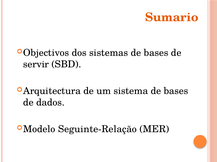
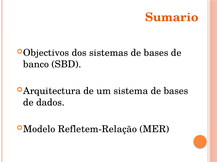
servir: servir -> banco (36, 65)
Seguinte-Relação: Seguinte-Relação -> Refletem-Relação (97, 130)
